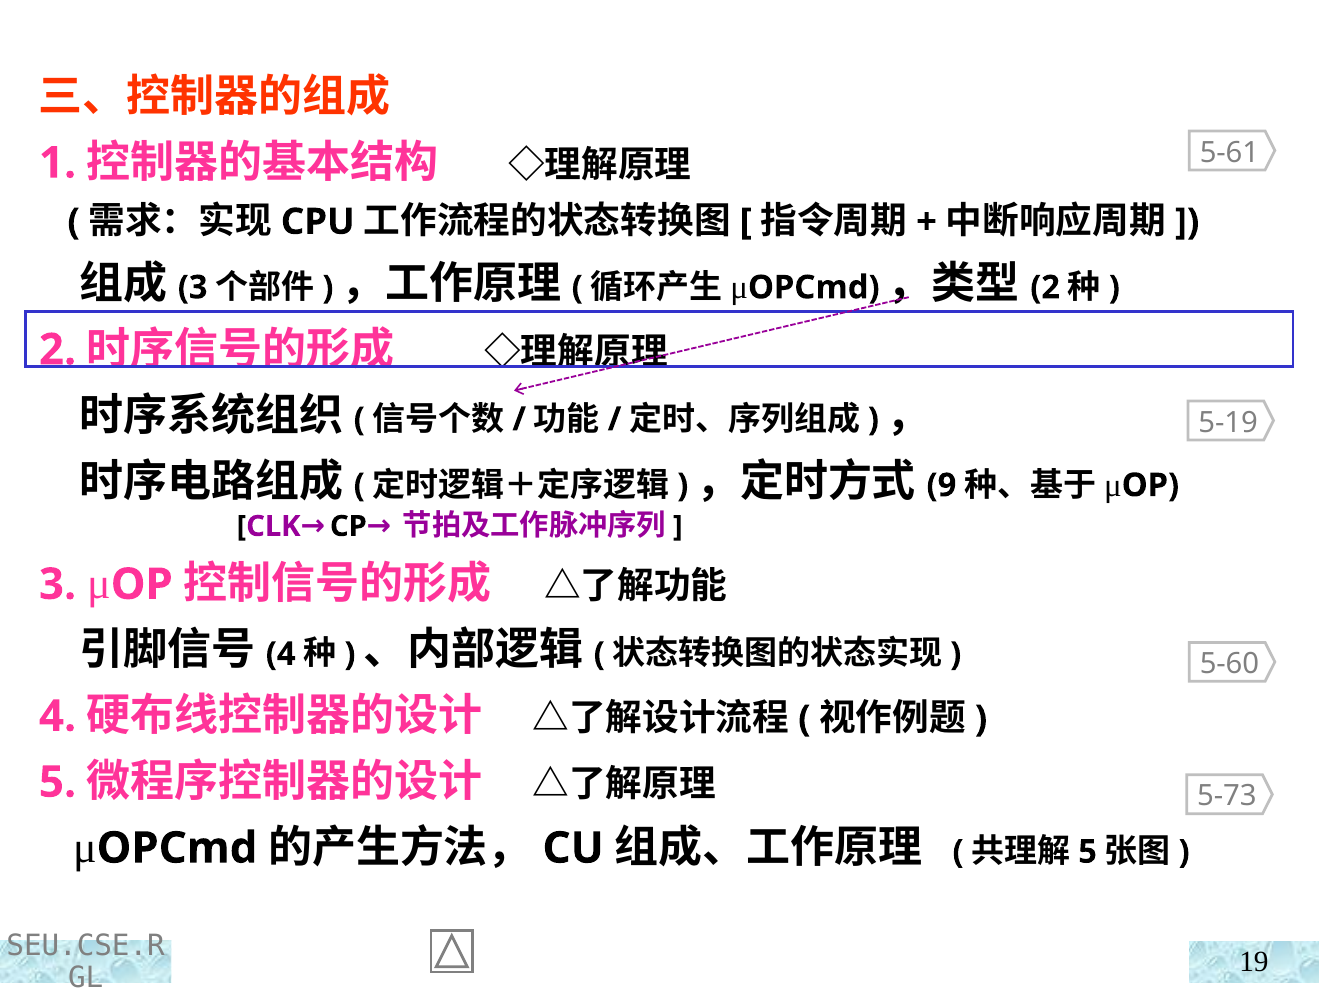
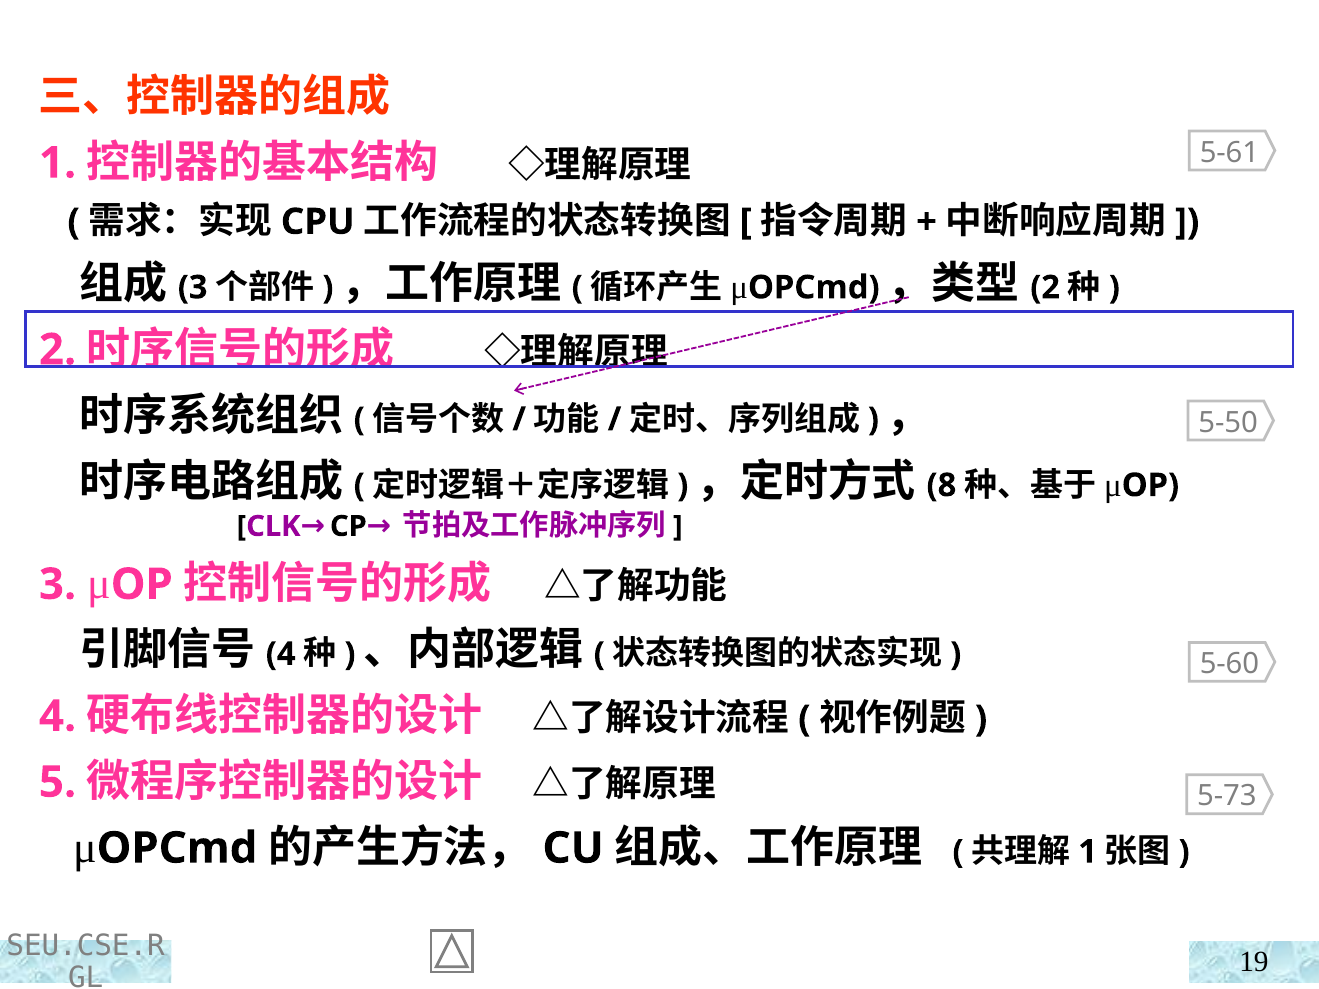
5-19: 5-19 -> 5-50 (1228, 423)
9: 9 -> 8 (941, 485)
5: 5 -> 1 (1088, 852)
